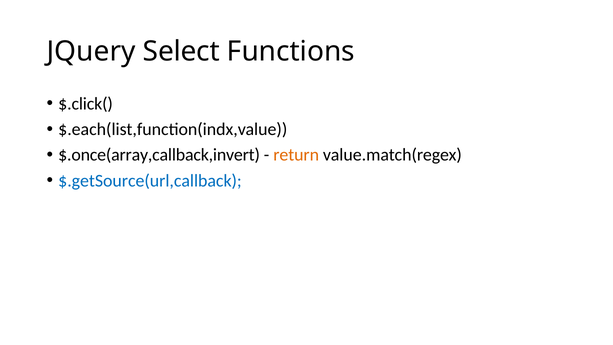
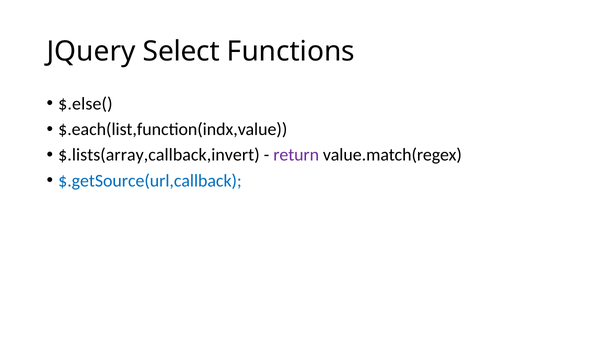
$.click(: $.click( -> $.else( (85, 104)
$.once(array,callback,invert: $.once(array,callback,invert -> $.lists(array,callback,invert (159, 155)
return colour: orange -> purple (296, 155)
